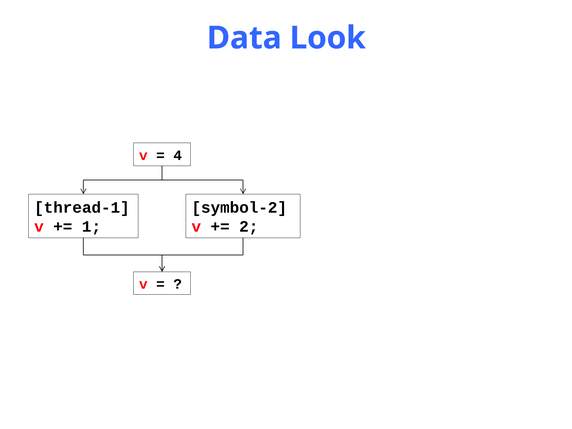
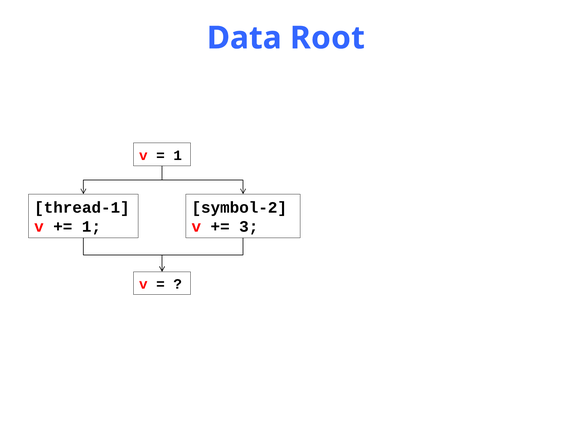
Look: Look -> Root (327, 38)
4: 4 -> 1 (178, 155)
2: 2 -> 3 (249, 227)
